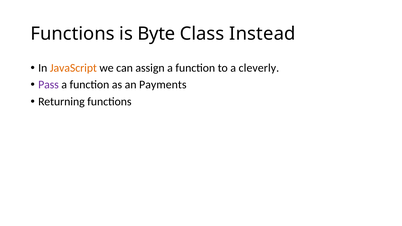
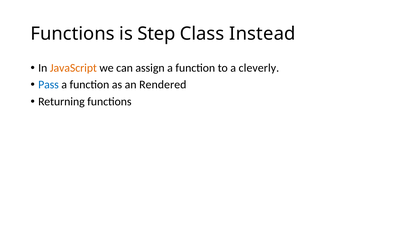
Byte: Byte -> Step (156, 34)
Pass colour: purple -> blue (49, 85)
Payments: Payments -> Rendered (163, 85)
